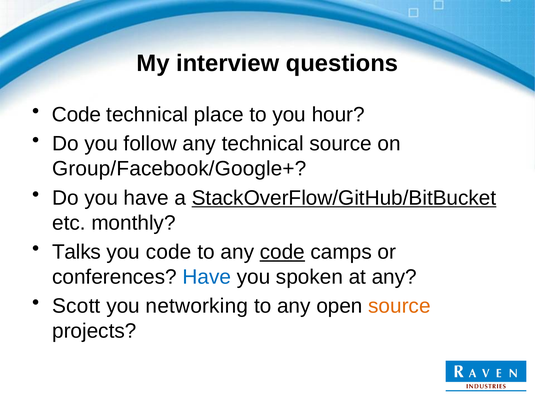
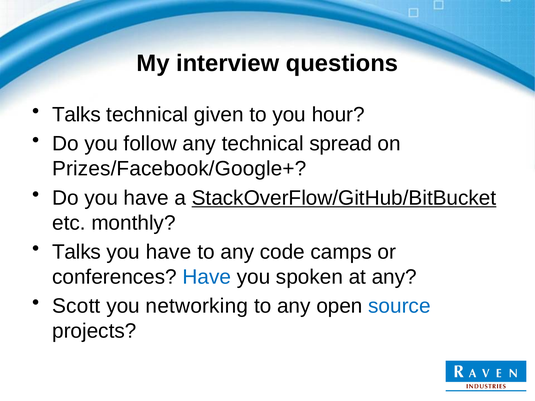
Code: Code -> Talks (76, 115)
place: place -> given (219, 115)
technical source: source -> spread (341, 144)
Group/Facebook/Google+: Group/Facebook/Google+ -> Prizes/Facebook/Google+ (179, 169)
code: code -> have (169, 252)
code underline: present -> none (282, 252)
source colour: orange -> blue (399, 306)
